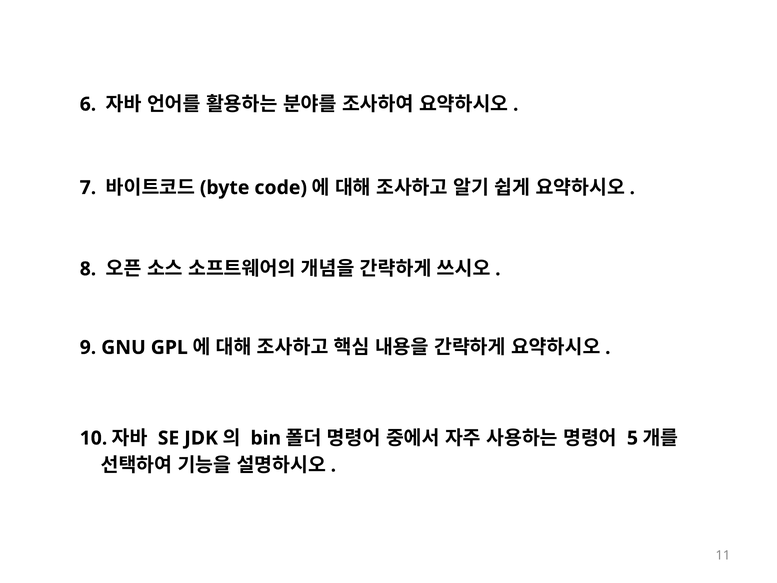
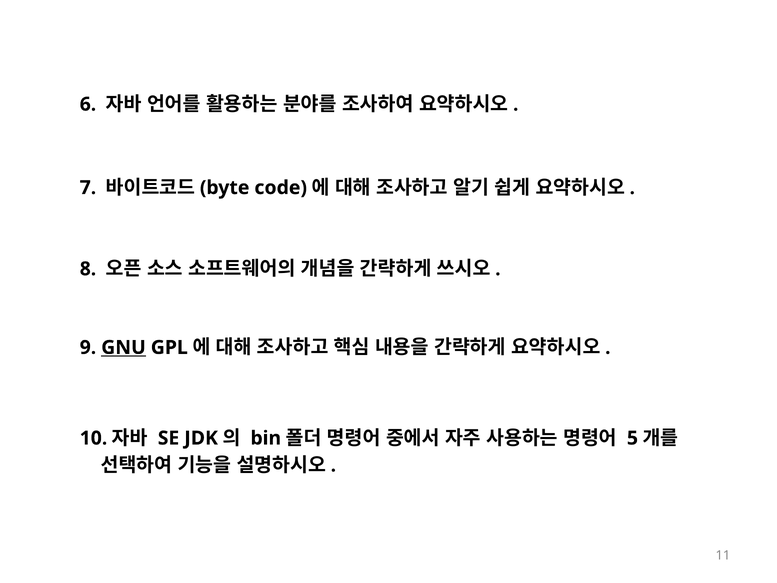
GNU underline: none -> present (123, 347)
